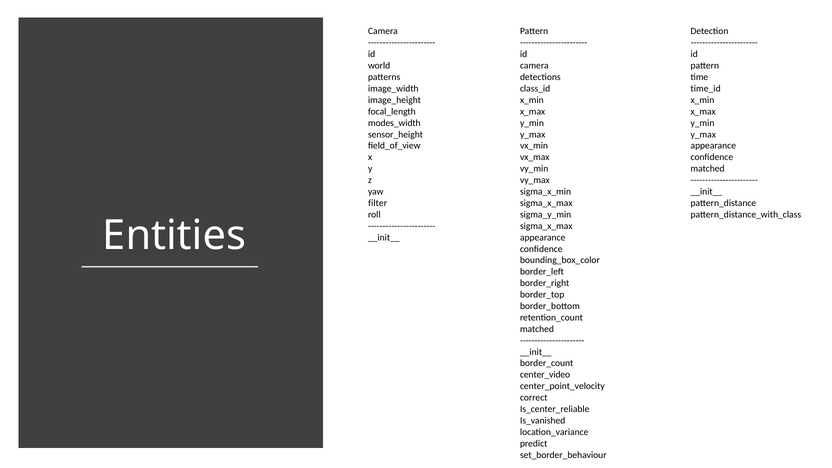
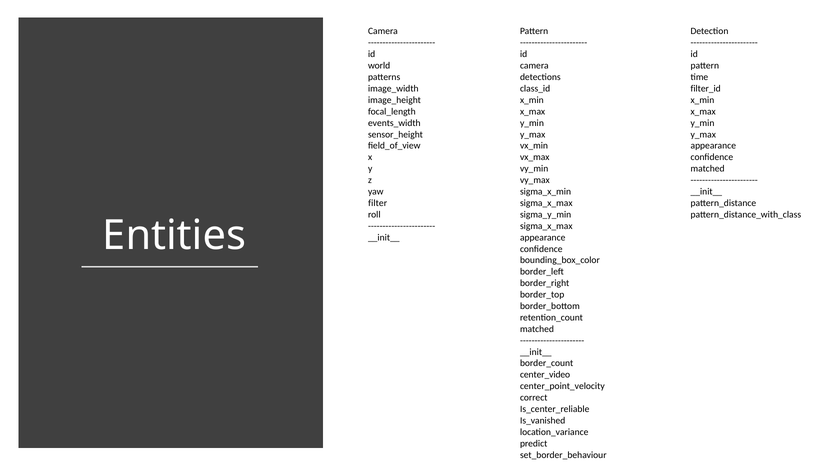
time_id: time_id -> filter_id (706, 89)
modes_width: modes_width -> events_width (394, 123)
